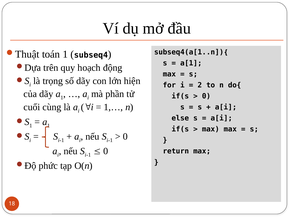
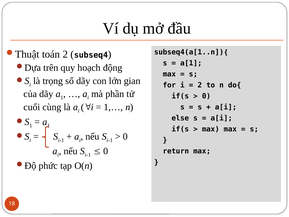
toán 1: 1 -> 2 (65, 54)
hiện: hiện -> gian (132, 81)
